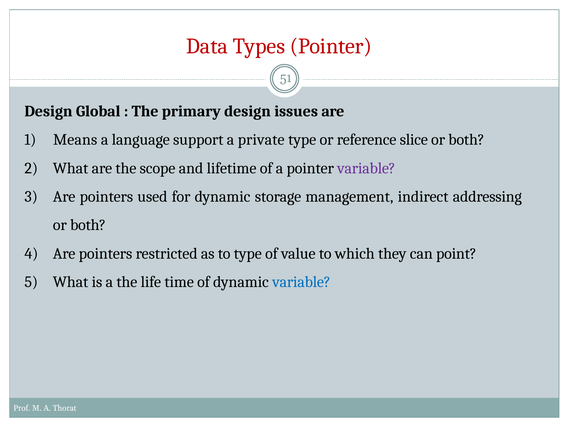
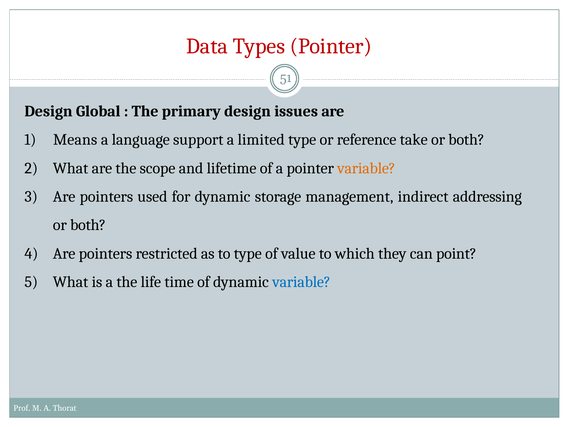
private: private -> limited (261, 140)
slice: slice -> take (414, 140)
variable colour: purple -> orange (366, 168)
